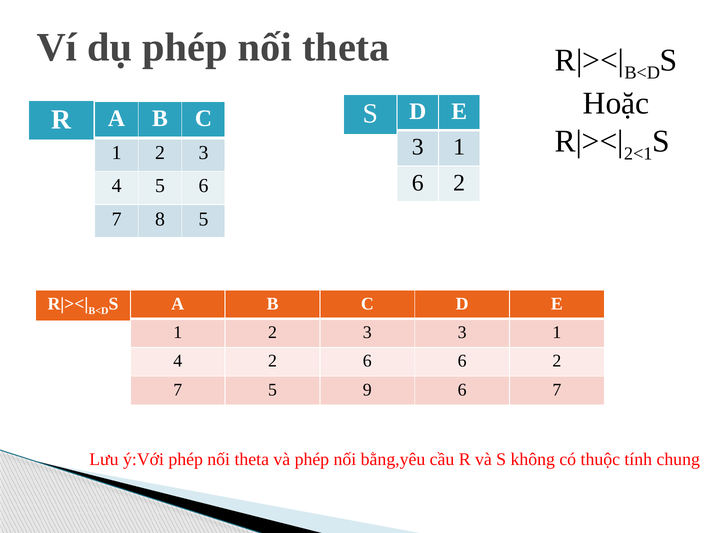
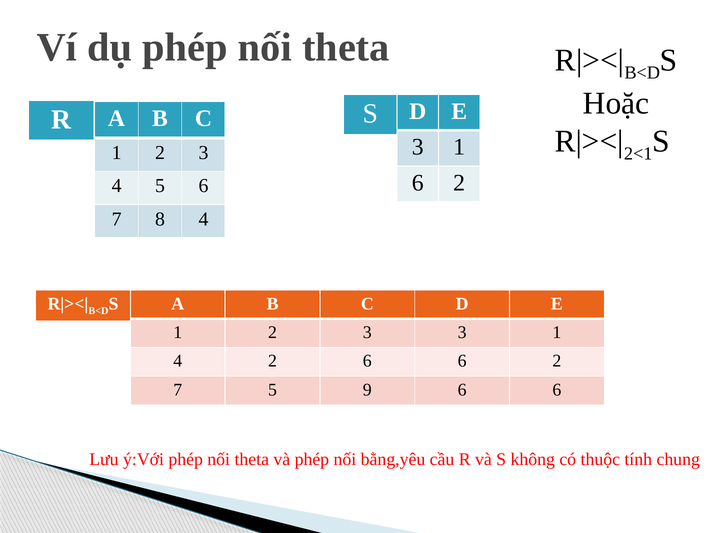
8 5: 5 -> 4 (203, 219)
9 6 7: 7 -> 6 (557, 390)
